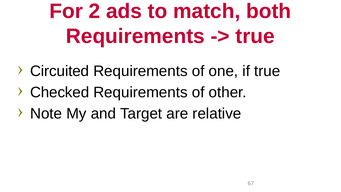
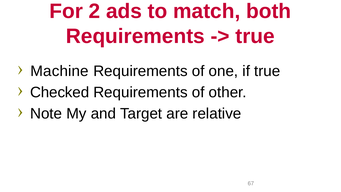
Circuited: Circuited -> Machine (60, 71)
